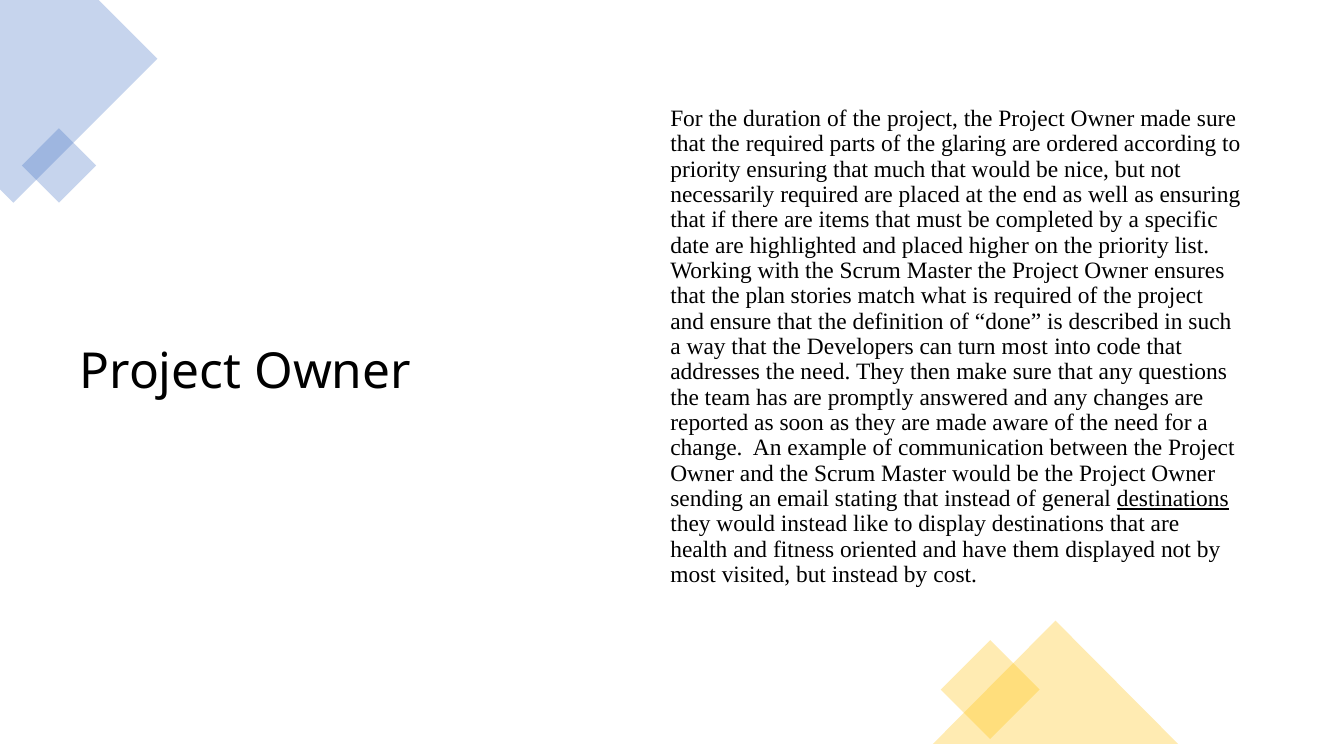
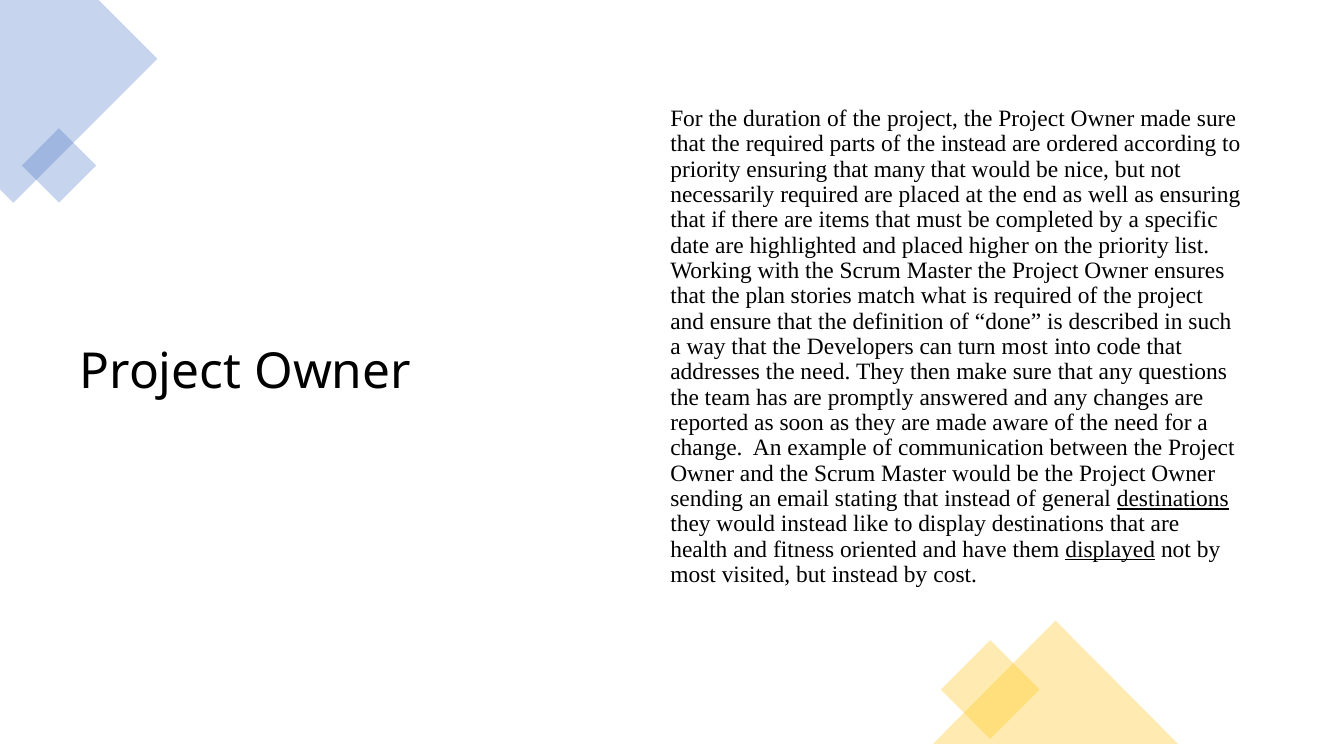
the glaring: glaring -> instead (974, 144)
much: much -> many (900, 169)
displayed underline: none -> present (1110, 549)
